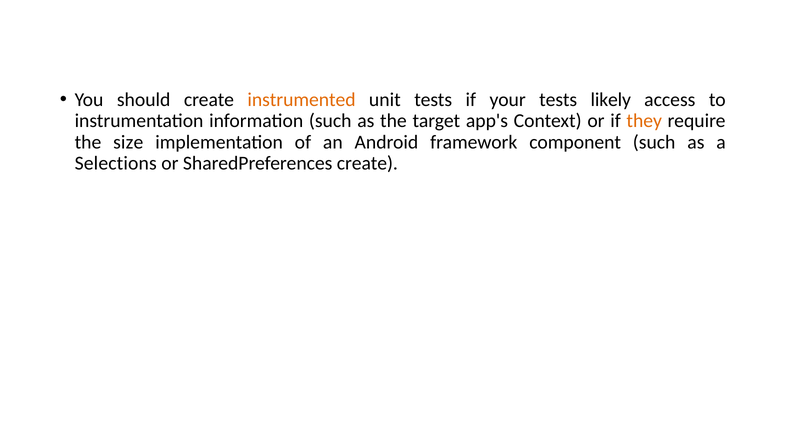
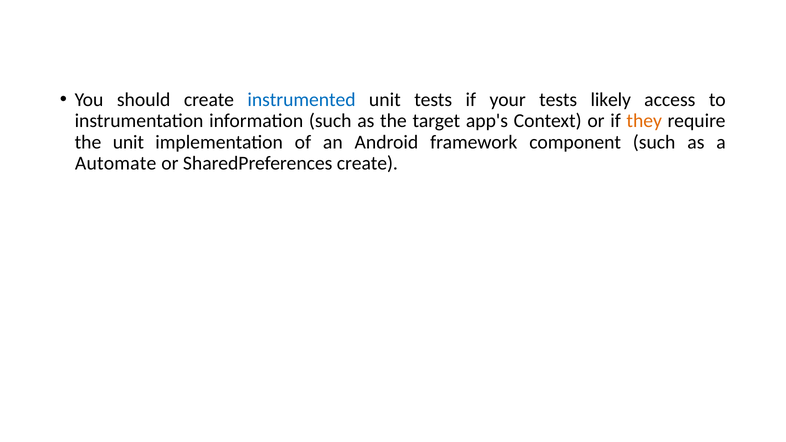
instrumented colour: orange -> blue (302, 100)
the size: size -> unit (128, 142)
Selections: Selections -> Automate (116, 163)
